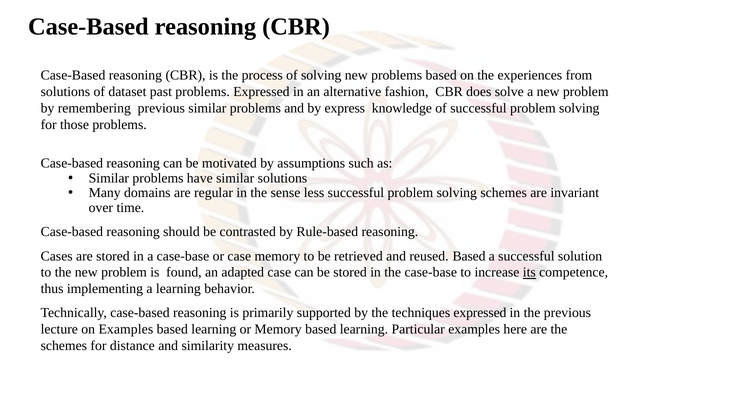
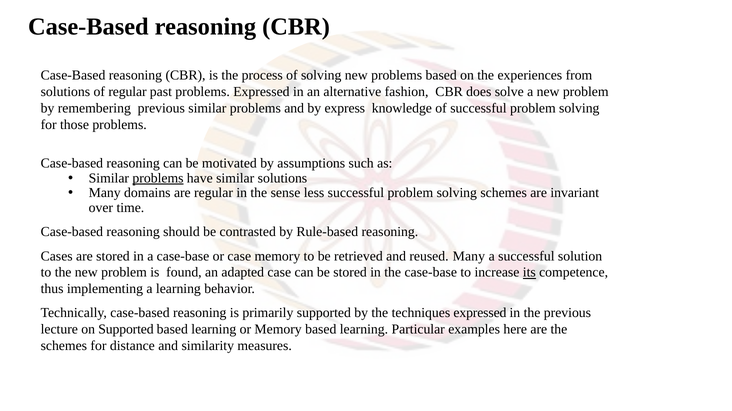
of dataset: dataset -> regular (127, 92)
problems underline: none -> present (158, 178)
reused Based: Based -> Many (469, 256)
on Examples: Examples -> Supported (126, 330)
